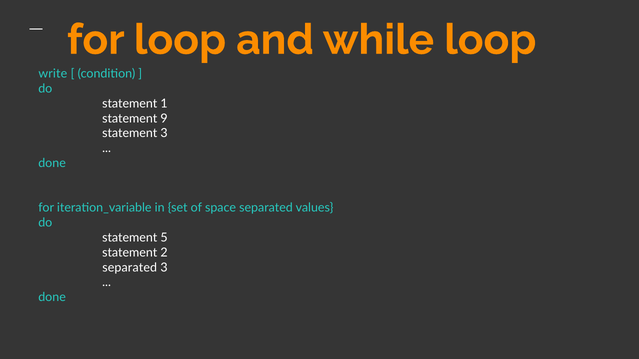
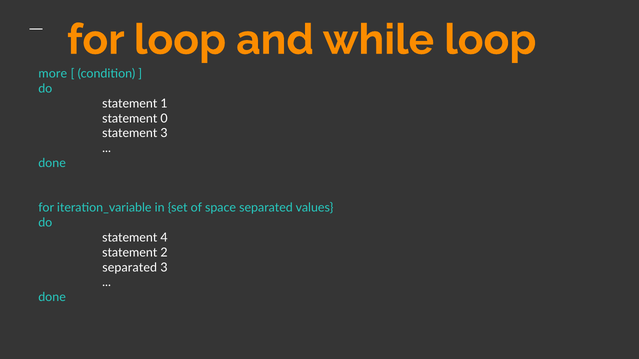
write: write -> more (53, 74)
9: 9 -> 0 (164, 119)
5: 5 -> 4 (164, 238)
